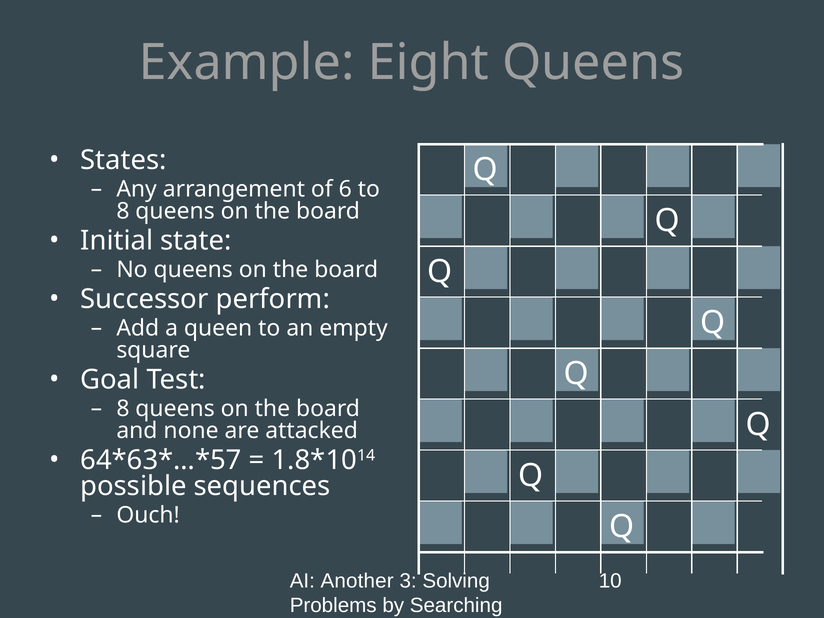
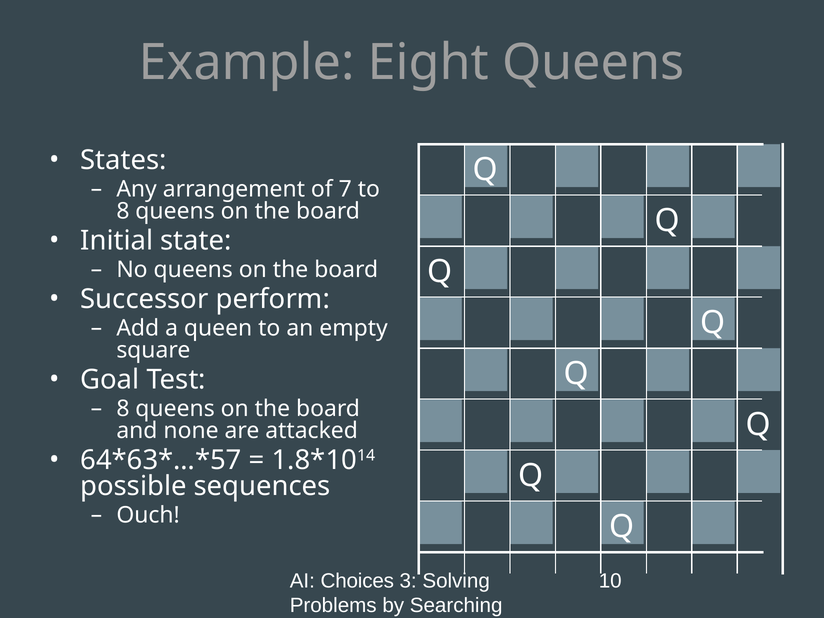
6: 6 -> 7 (345, 189)
Another: Another -> Choices (357, 581)
